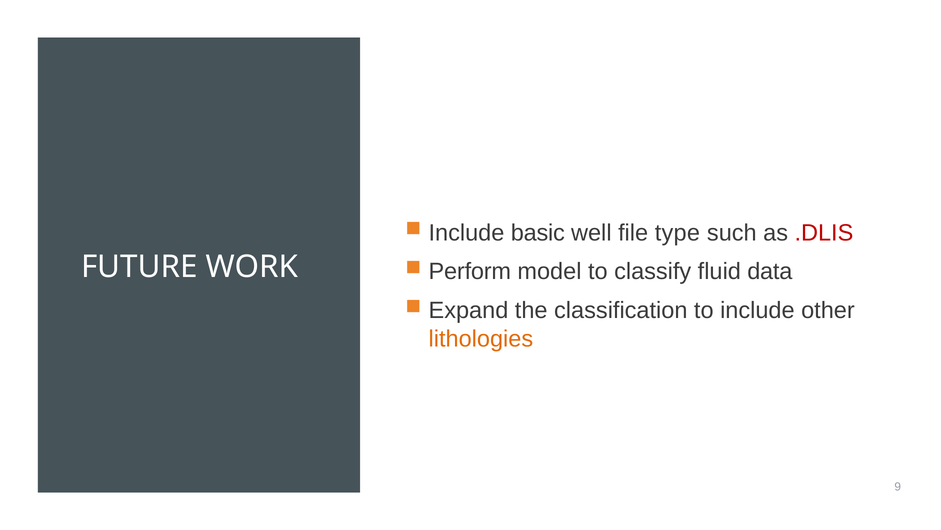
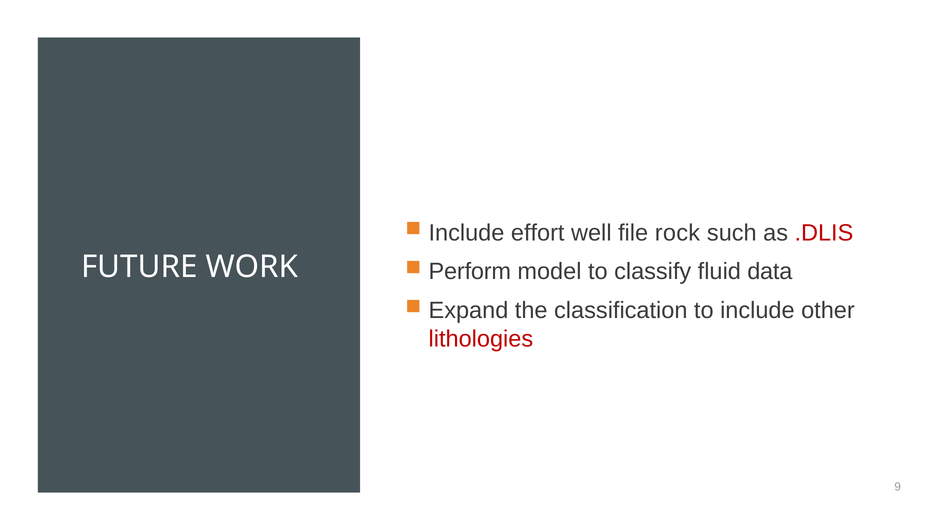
basic: basic -> effort (538, 233)
type: type -> rock (677, 233)
lithologies colour: orange -> red (481, 338)
